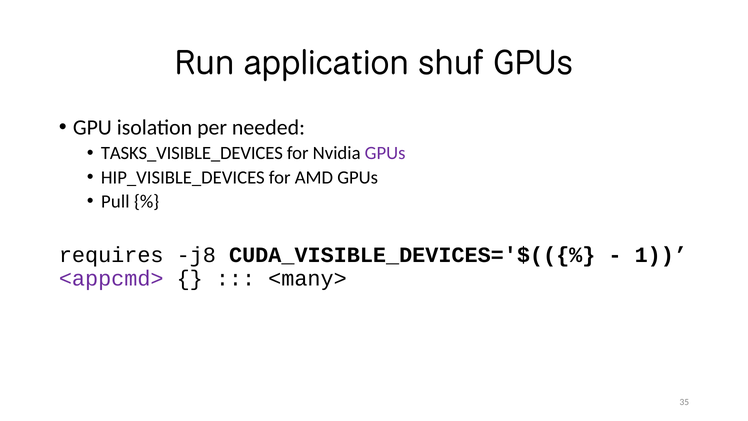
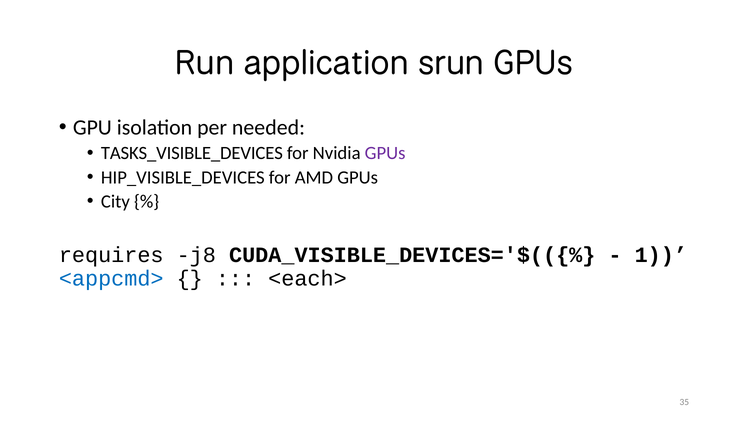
shuf: shuf -> srun (451, 63)
Pull: Pull -> City (115, 201)
<appcmd> colour: purple -> blue (111, 279)
<many>: <many> -> <each> (307, 279)
